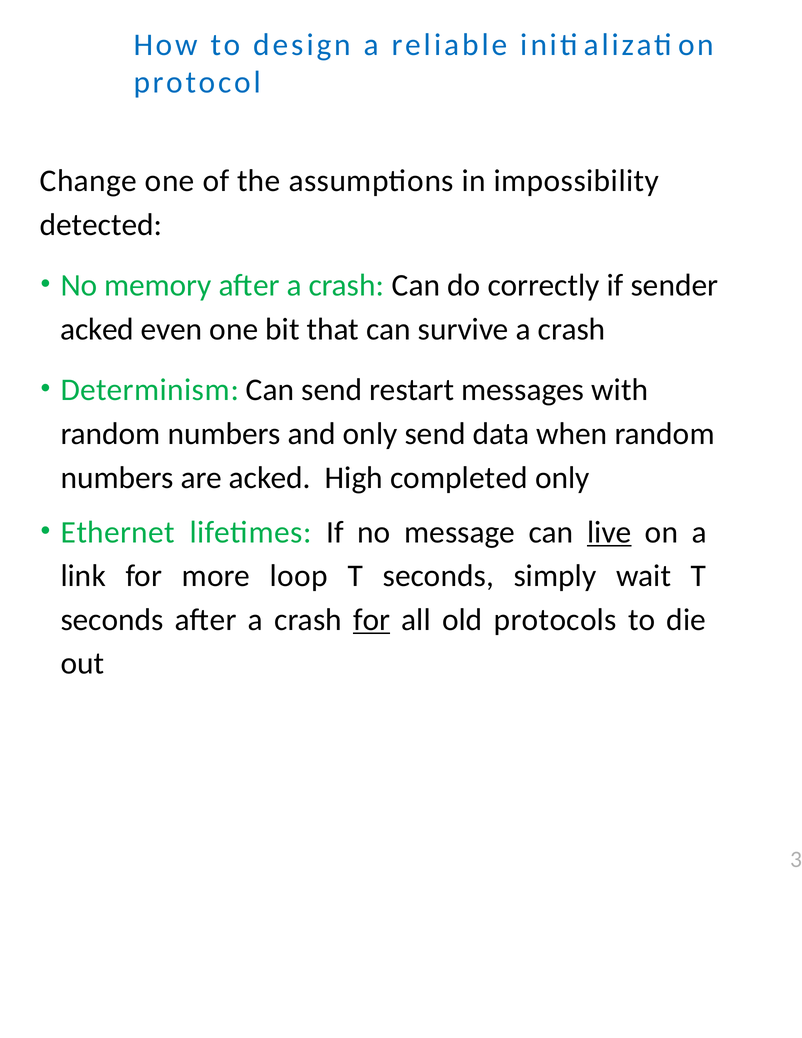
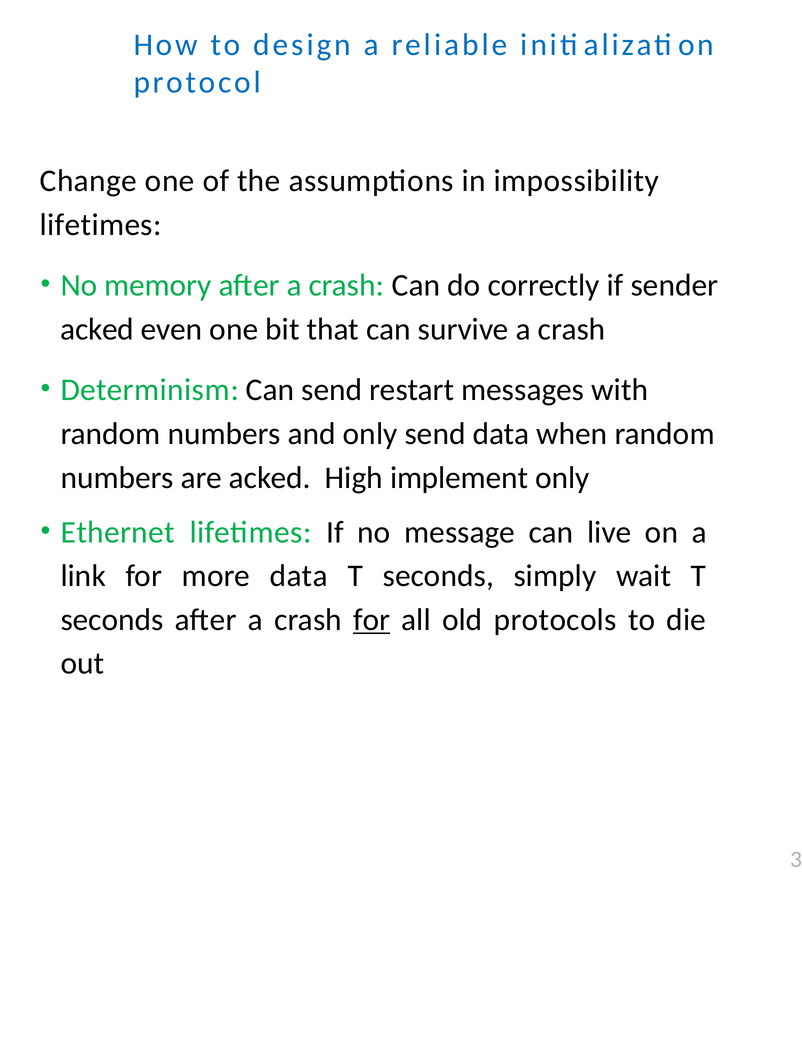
detected: detected -> lifetimes (101, 225)
completed: completed -> implement (459, 478)
live underline: present -> none (609, 532)
more loop: loop -> data (299, 576)
